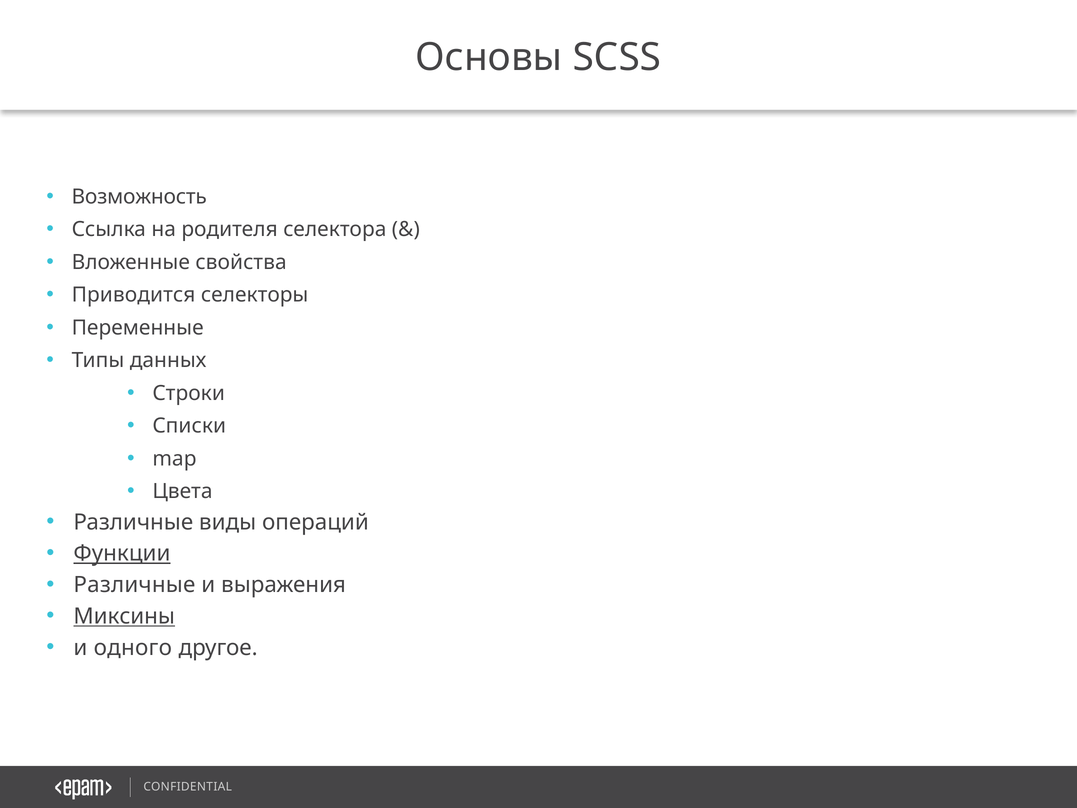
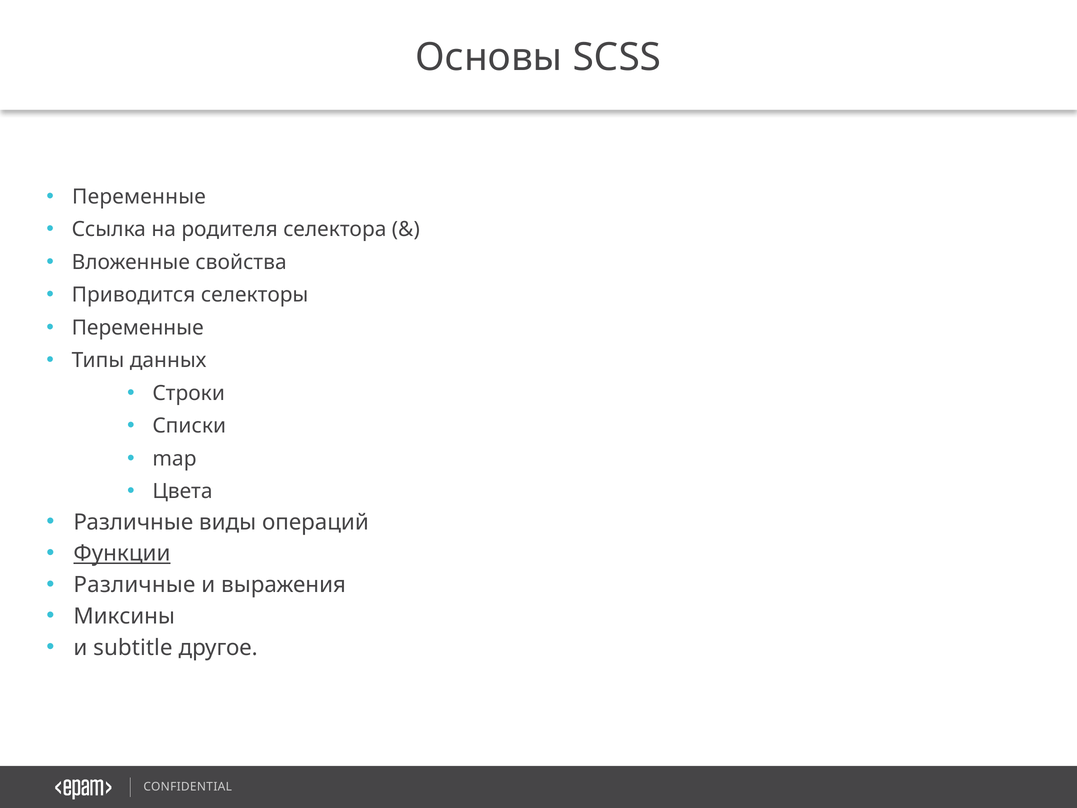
Возможность: Возможность -> Переменные (139, 197)
Миксины underline: present -> none (124, 616)
одного: одного -> subtitle (133, 648)
